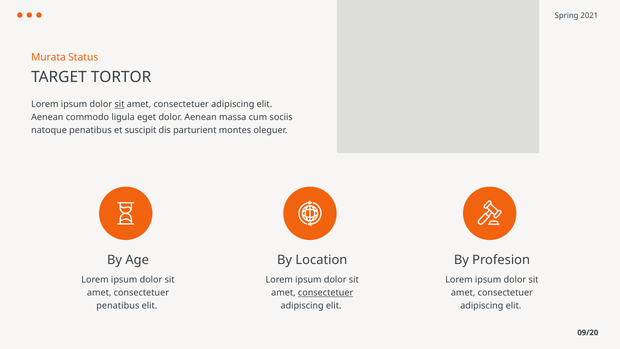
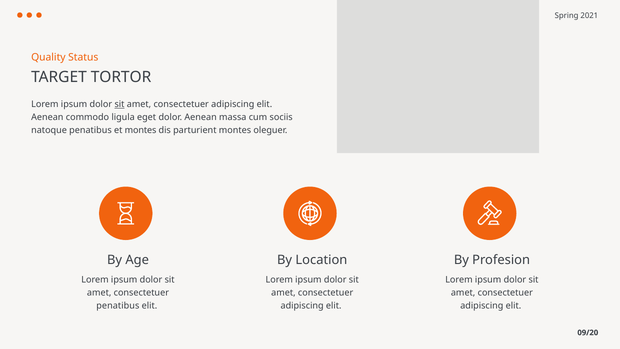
Murata: Murata -> Quality (48, 57)
et suscipit: suscipit -> montes (141, 130)
consectetuer underline: present -> none (326, 292)
